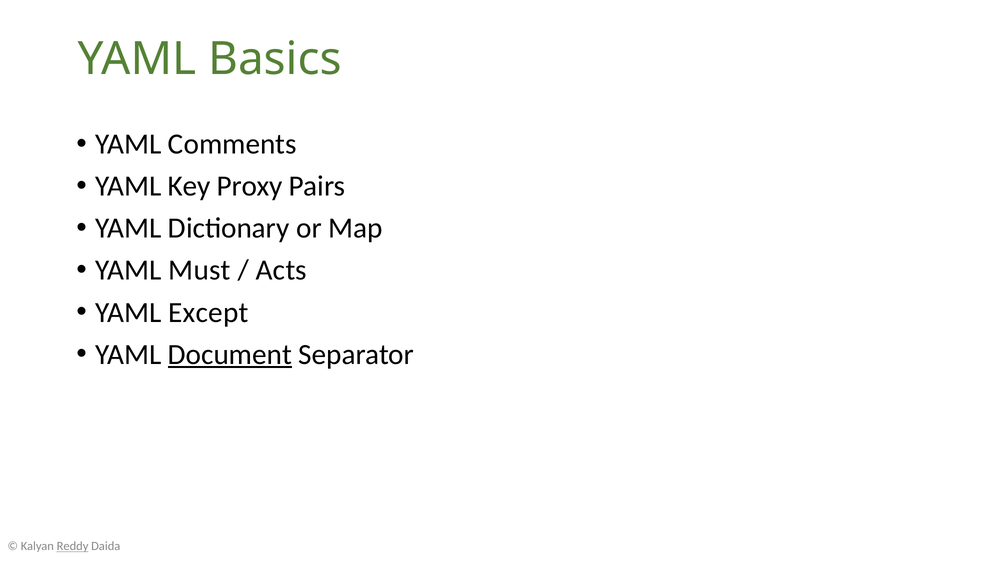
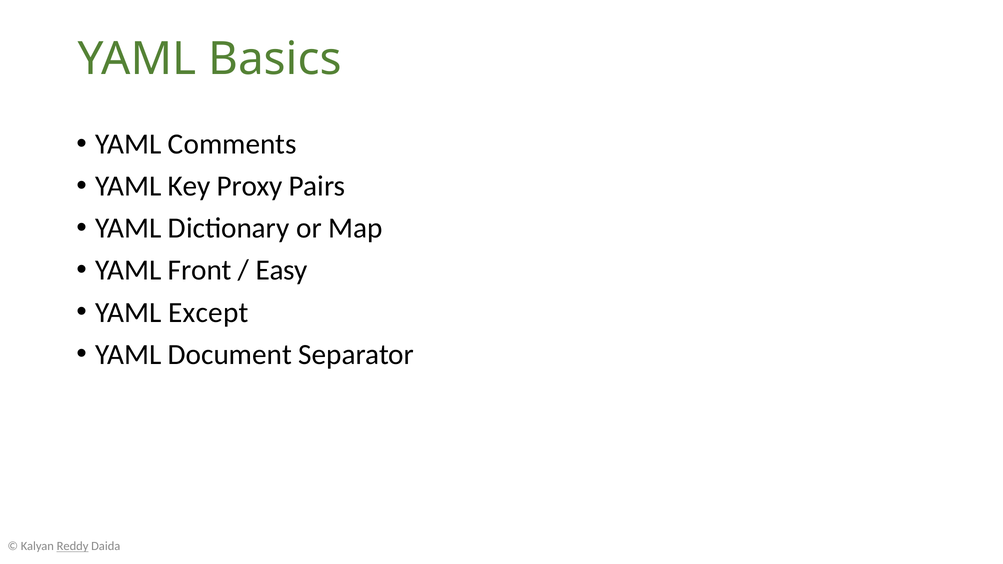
Must: Must -> Front (200, 270)
Acts: Acts -> Easy (282, 270)
Document underline: present -> none (230, 355)
